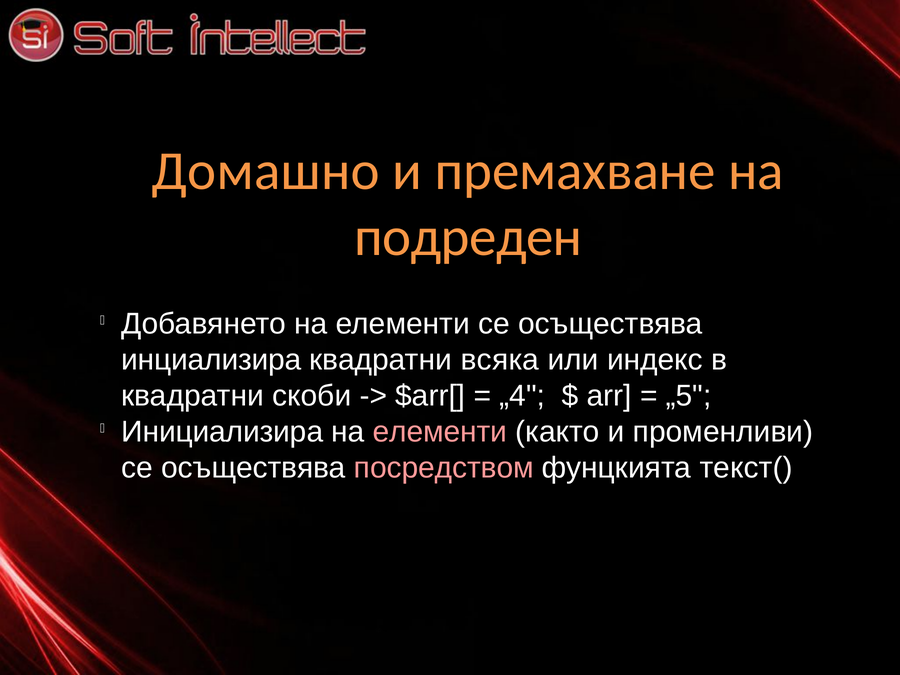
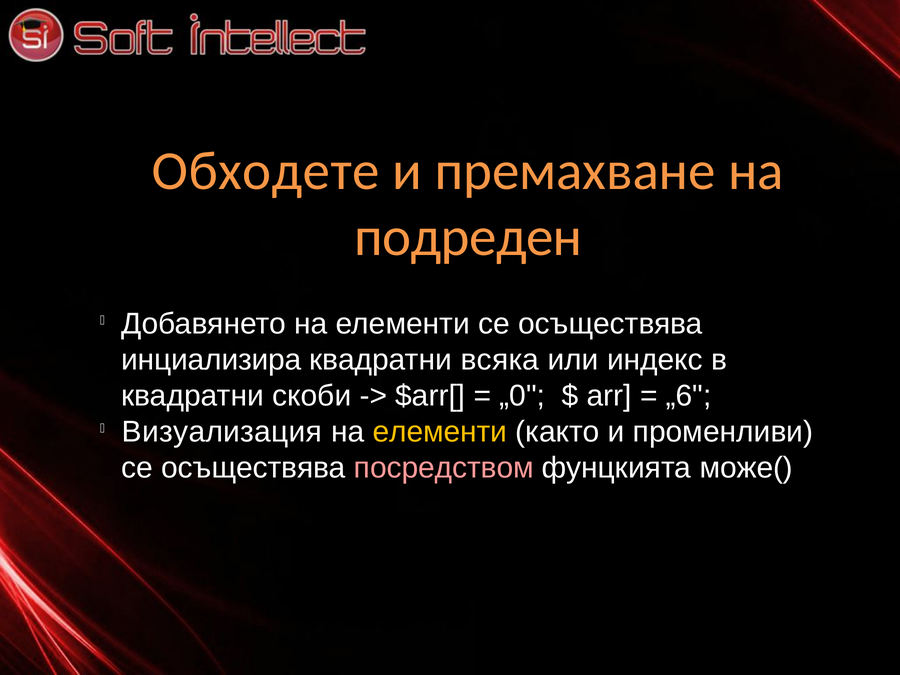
Домашно: Домашно -> Обходете (266, 171)
„4: „4 -> „0 (522, 396)
„5: „5 -> „6 (689, 396)
Инициализира: Инициализира -> Визуализация (222, 432)
елементи colour: pink -> yellow (440, 432)
текст(: текст( -> може( (746, 468)
